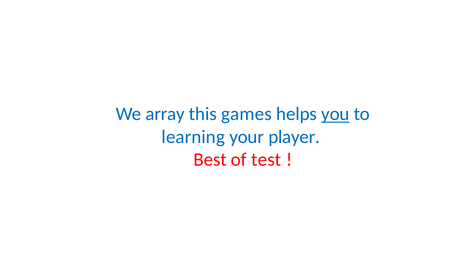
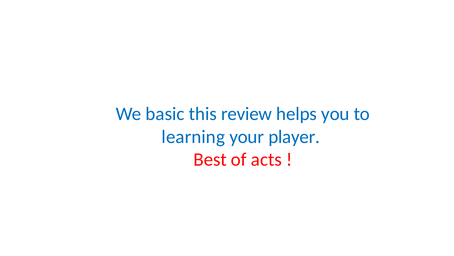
array: array -> basic (165, 114)
games: games -> review (247, 114)
you underline: present -> none (335, 114)
test: test -> acts (266, 159)
